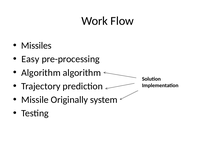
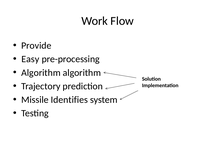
Missiles: Missiles -> Provide (36, 46)
Originally: Originally -> Identifies (69, 100)
